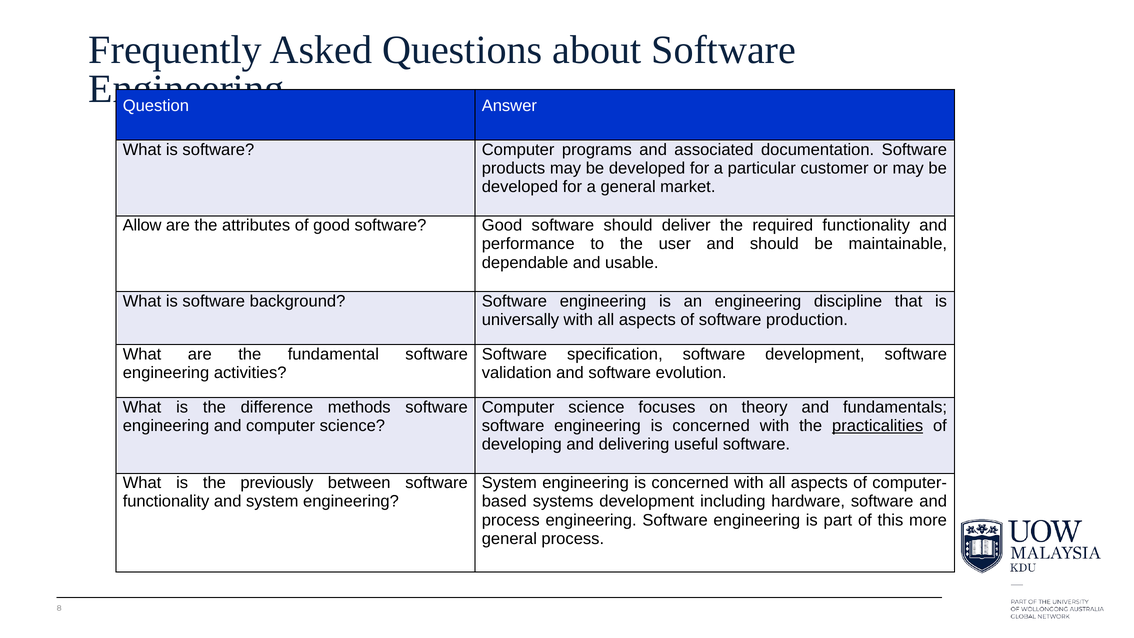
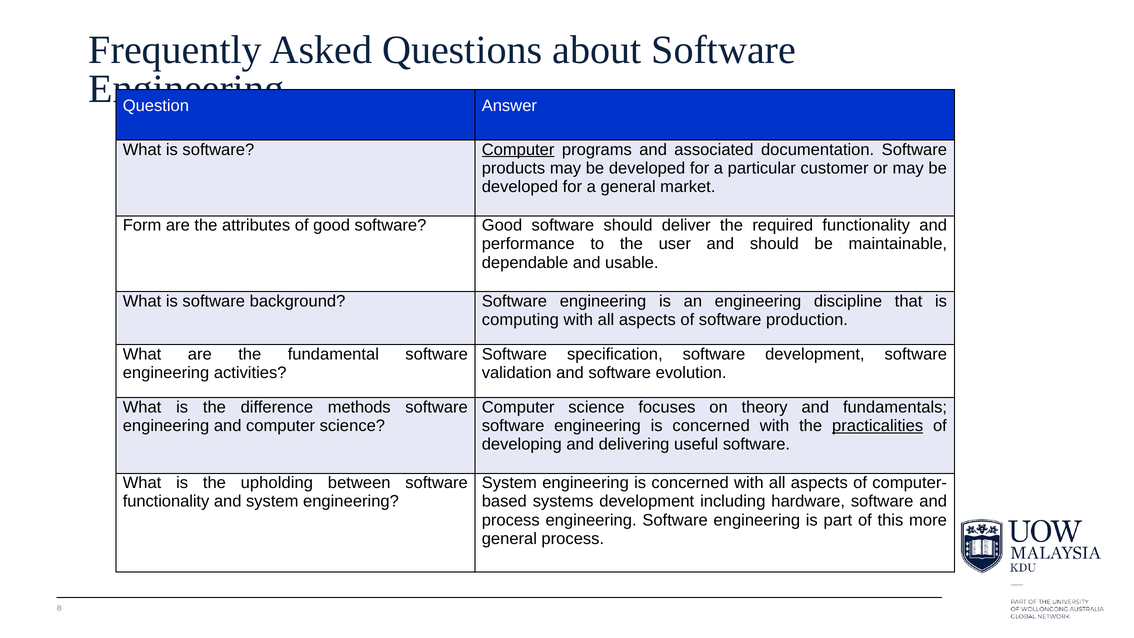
Computer underline: none -> present (518, 150)
Allow: Allow -> Form (142, 225)
universally: universally -> computing (520, 320)
previously: previously -> upholding (277, 483)
